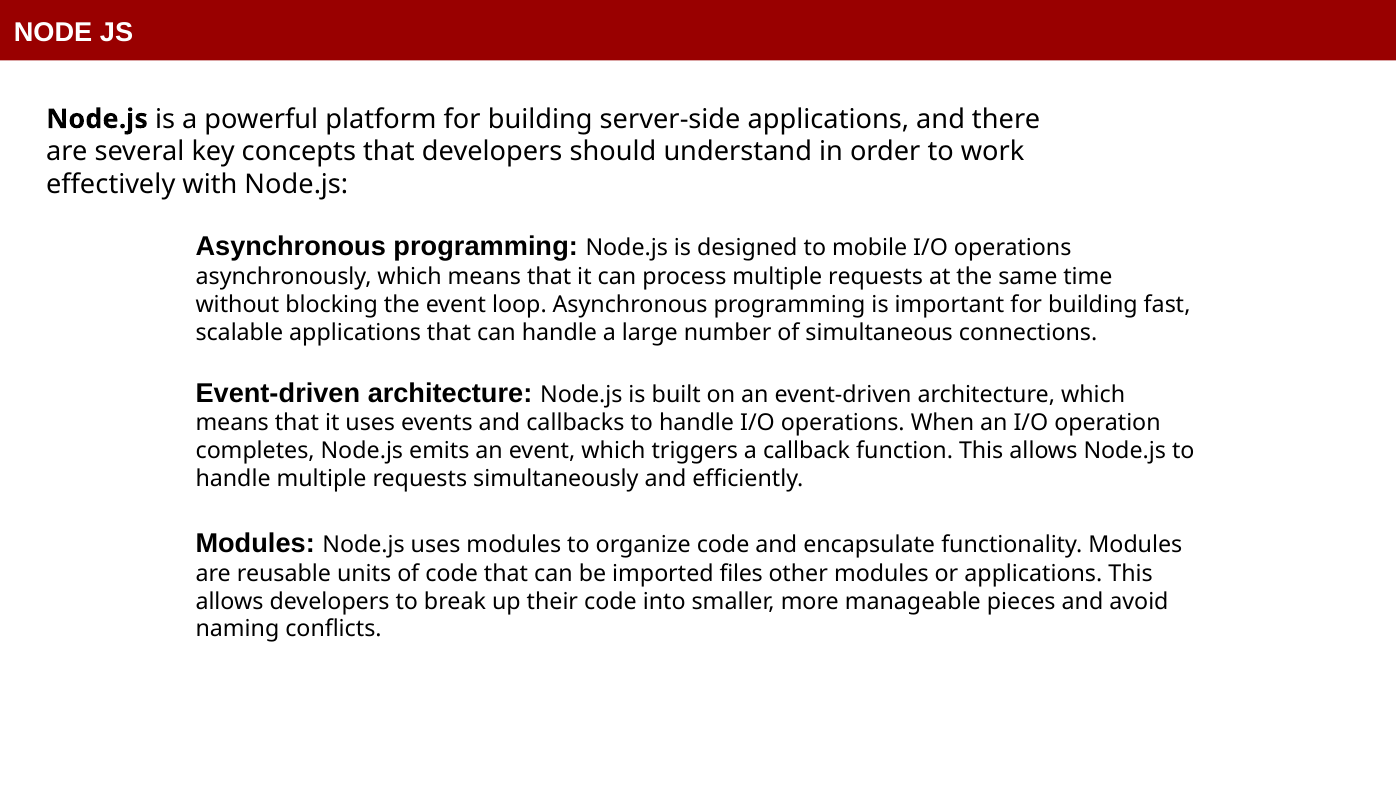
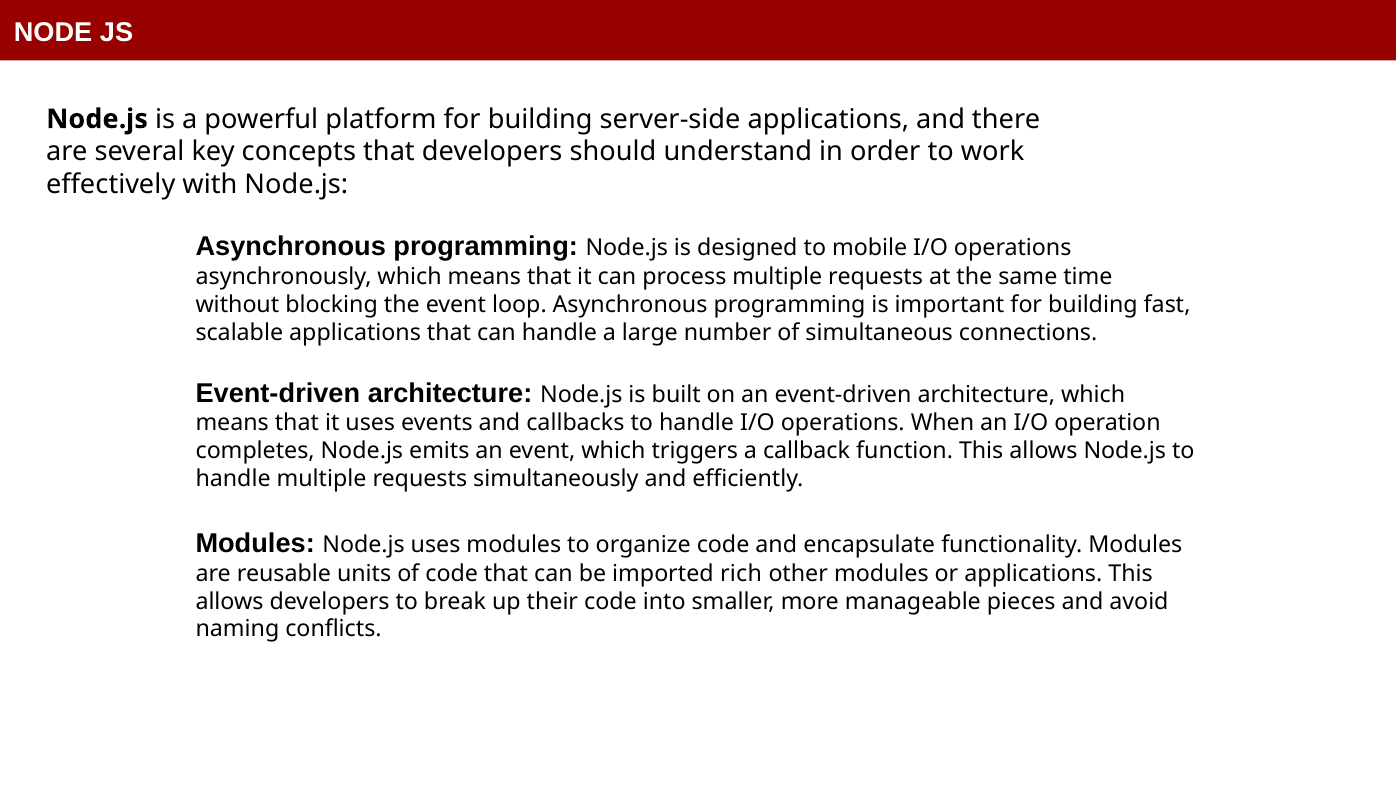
files: files -> rich (741, 574)
